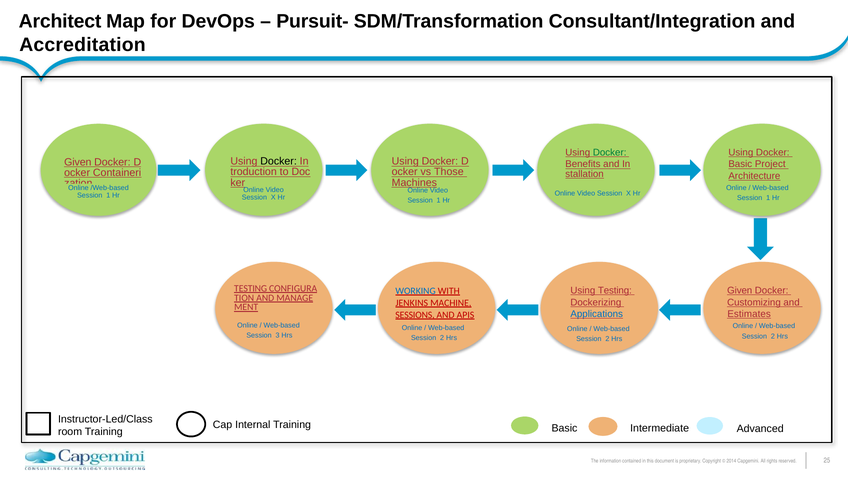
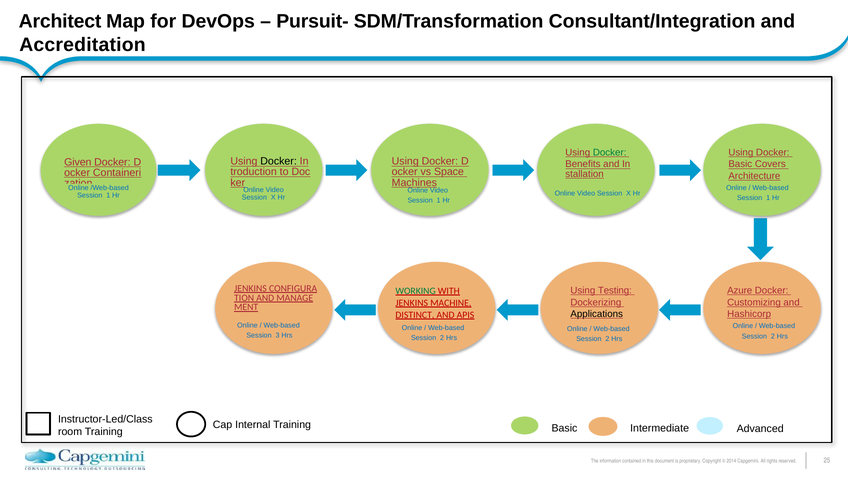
Project: Project -> Covers (770, 164)
Those: Those -> Space (449, 172)
TESTING: TESTING -> JENKINS (250, 288)
Given: Given -> Azure (740, 291)
WORKING colour: blue -> green (416, 291)
Applications colour: blue -> black (597, 314)
Estimates: Estimates -> Hashicorp (749, 314)
SESSIONS: SESSIONS -> DISTINCT (415, 315)
